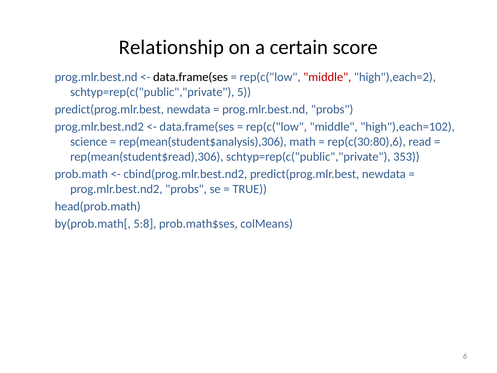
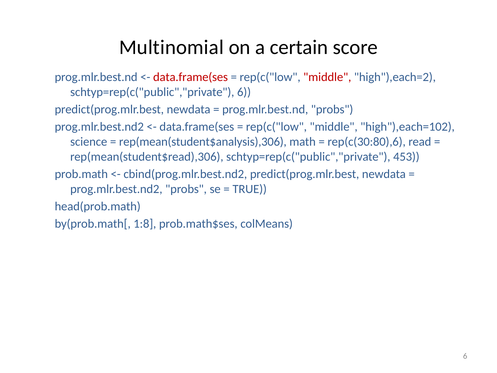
Relationship: Relationship -> Multinomial (171, 47)
data.frame(ses colour: black -> red (191, 77)
schtyp=rep(c("public","private 5: 5 -> 6 (244, 92)
353: 353 -> 453 (406, 157)
5:8: 5:8 -> 1:8 (145, 224)
